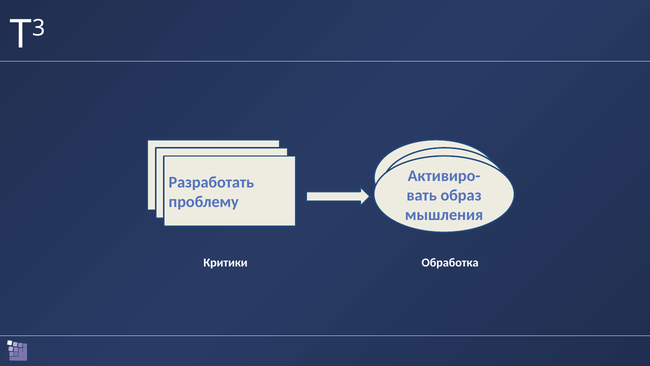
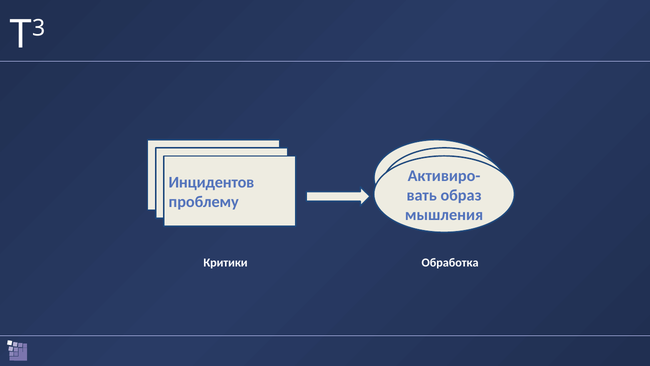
Разработать: Разработать -> Инцидентов (211, 182)
